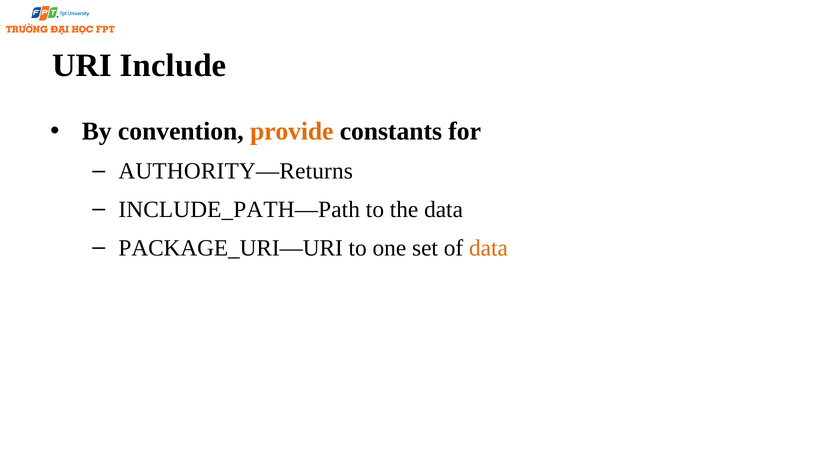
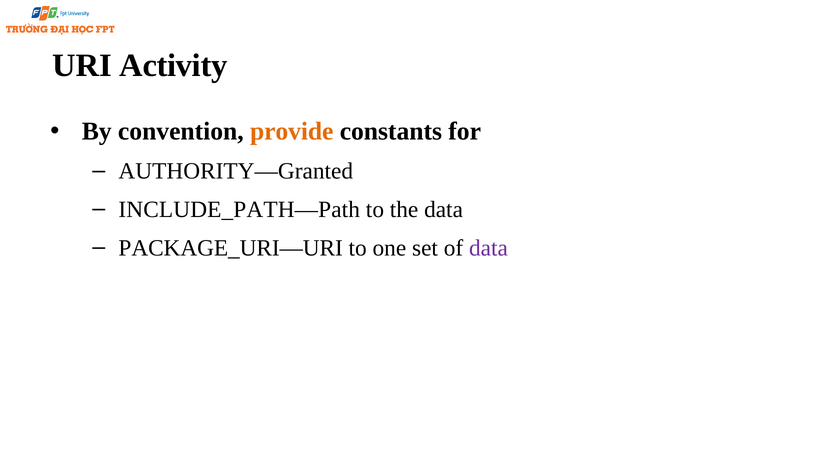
Include: Include -> Activity (173, 65)
AUTHORITY—Returns: AUTHORITY—Returns -> AUTHORITY—Granted (236, 171)
data colour: orange -> purple (488, 248)
